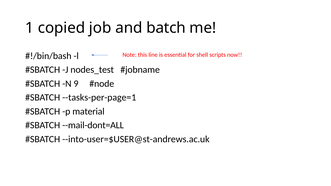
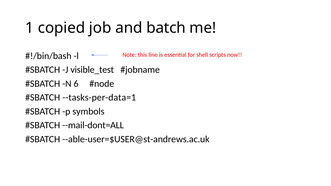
nodes_test: nodes_test -> visible_test (92, 70)
9: 9 -> 6 (76, 84)
--tasks-per-page=1: --tasks-per-page=1 -> --tasks-per-data=1 (99, 98)
material: material -> symbols (88, 111)
--into-user=$USER@st-andrews.ac.uk: --into-user=$USER@st-andrews.ac.uk -> --able-user=$USER@st-andrews.ac.uk (136, 139)
